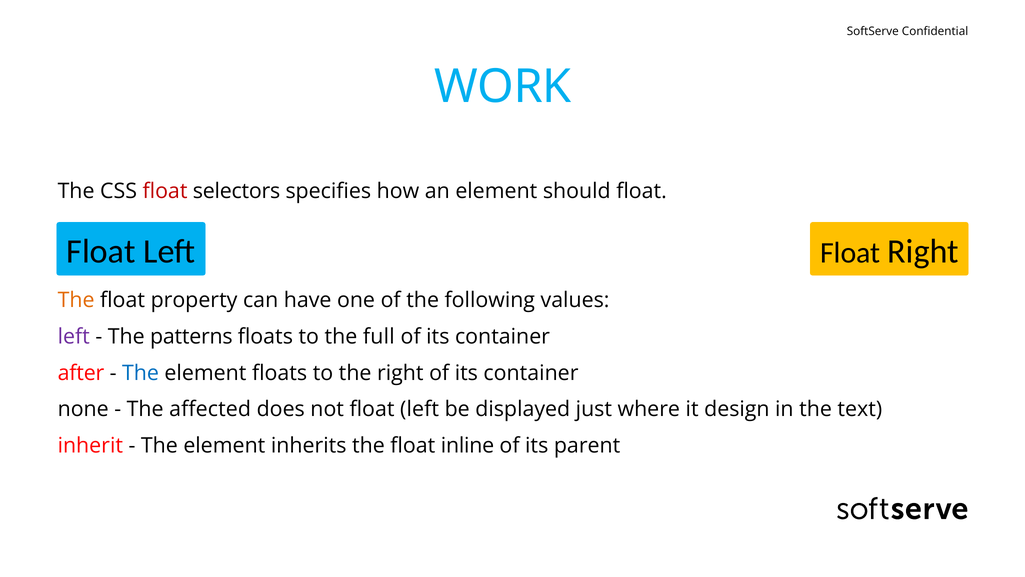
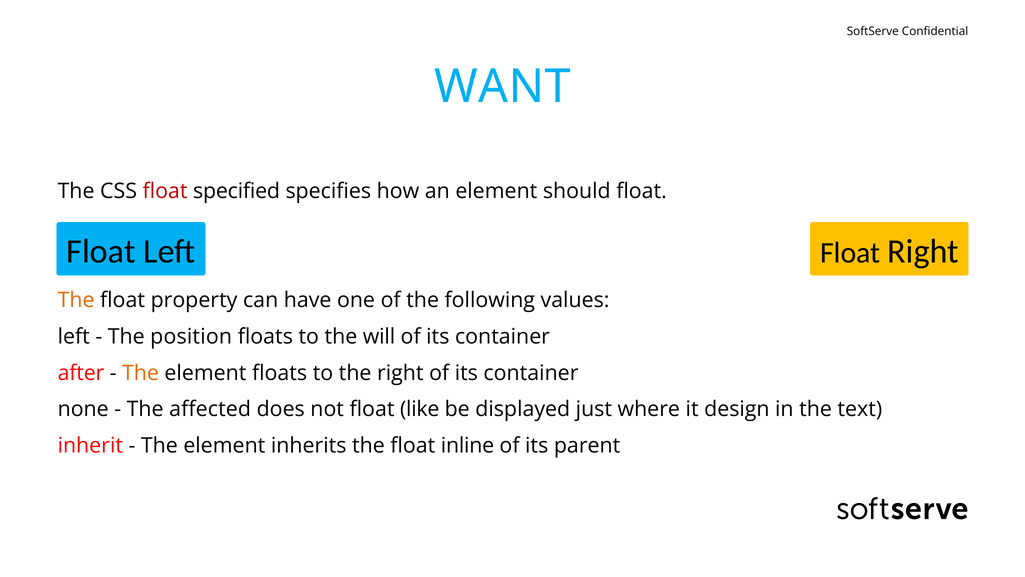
WORK: WORK -> WANT (502, 87)
selectors: selectors -> specified (237, 191)
left colour: purple -> black (74, 336)
patterns: patterns -> position (191, 336)
full: full -> will (379, 336)
The colour: blue -> orange (141, 373)
not float left: left -> like (420, 409)
